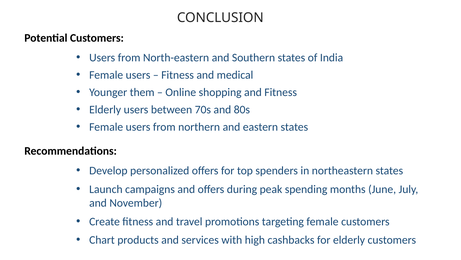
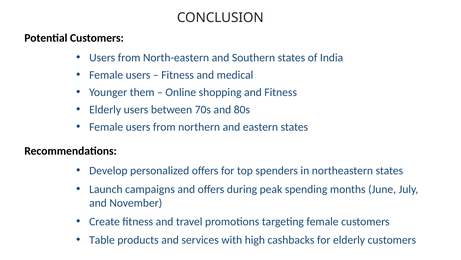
Chart: Chart -> Table (102, 239)
